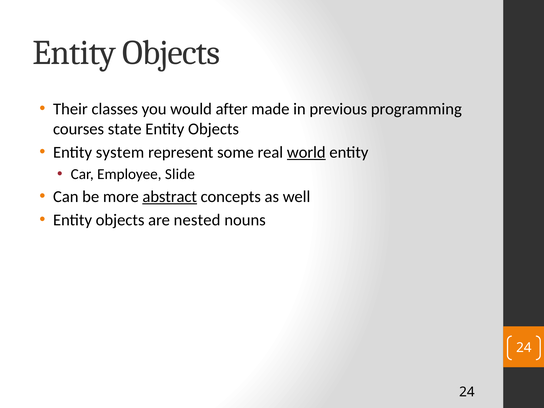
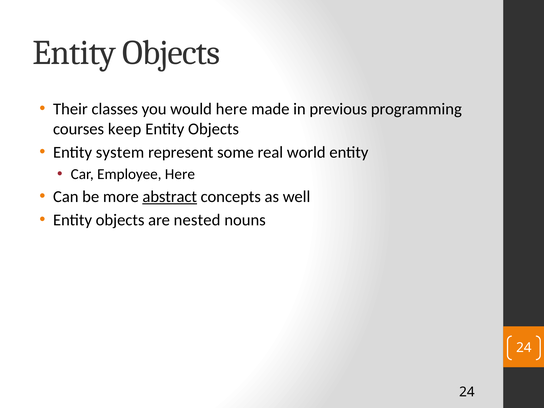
would after: after -> here (232, 109)
state: state -> keep (125, 129)
world underline: present -> none (306, 152)
Employee Slide: Slide -> Here (180, 174)
